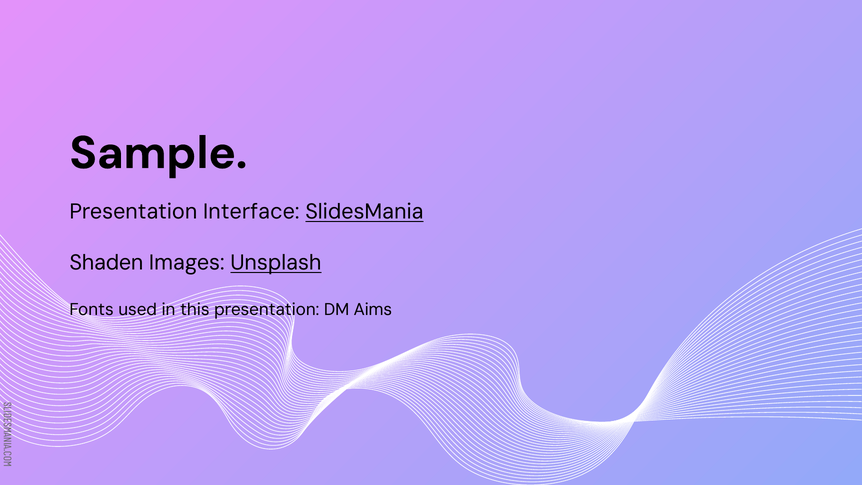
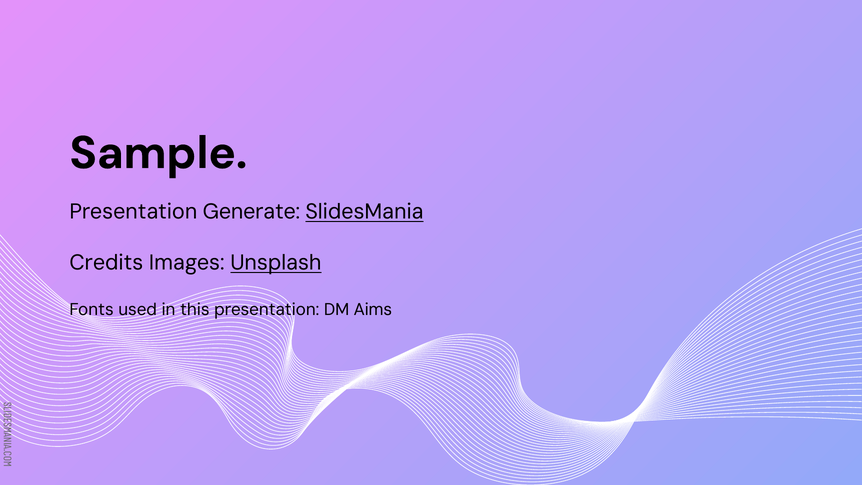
Interface: Interface -> Generate (251, 212)
Shaden: Shaden -> Credits (106, 263)
